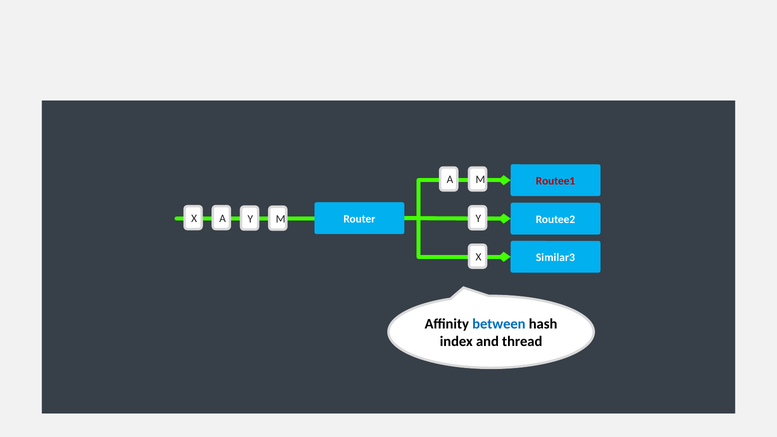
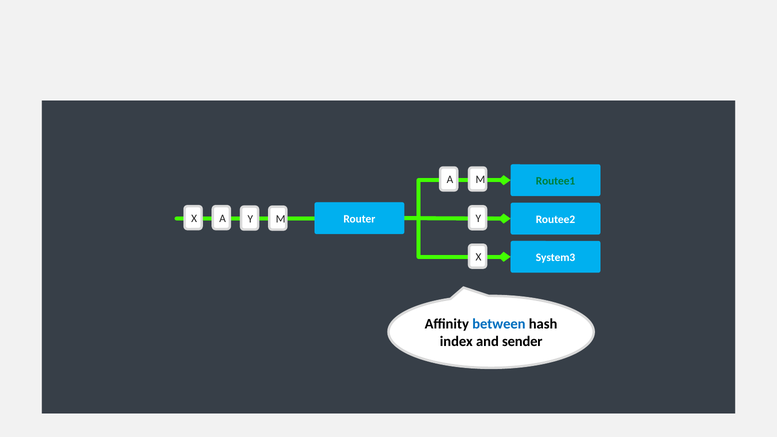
Routee1 colour: red -> green (556, 181)
Similar3: Similar3 -> System3 (556, 258)
thread: thread -> sender (522, 342)
